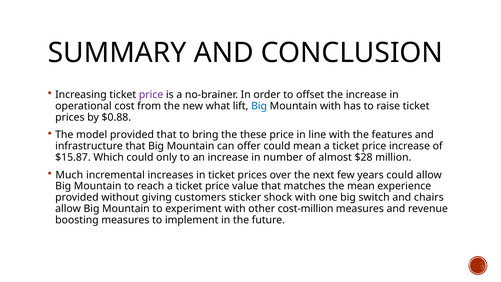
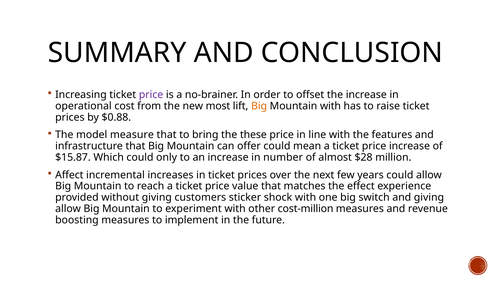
what: what -> most (218, 106)
Big colour: blue -> orange (259, 106)
model provided: provided -> measure (132, 135)
Much: Much -> Affect (69, 175)
the mean: mean -> effect (361, 186)
and chairs: chairs -> giving (429, 197)
